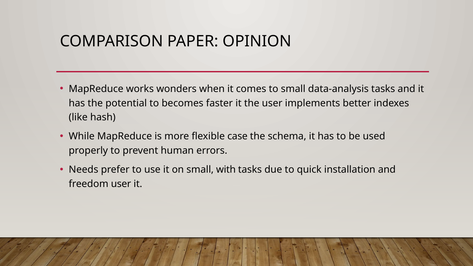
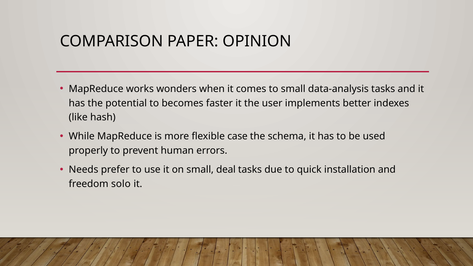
with: with -> deal (226, 170)
freedom user: user -> solo (121, 184)
